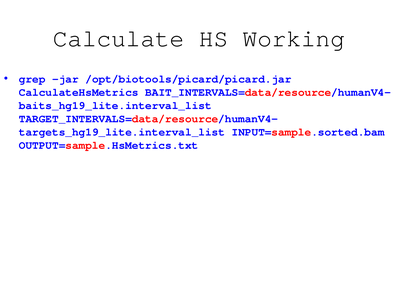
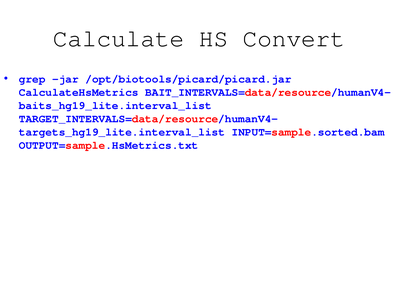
Working: Working -> Convert (294, 39)
